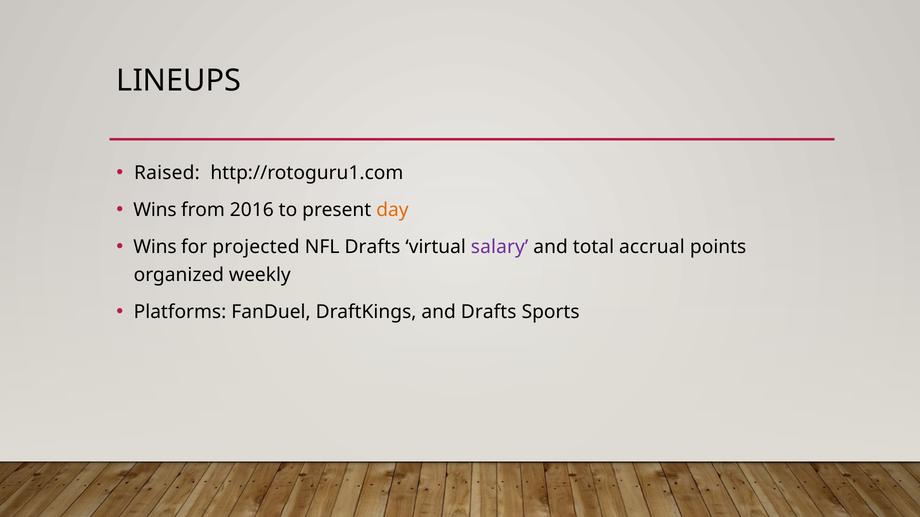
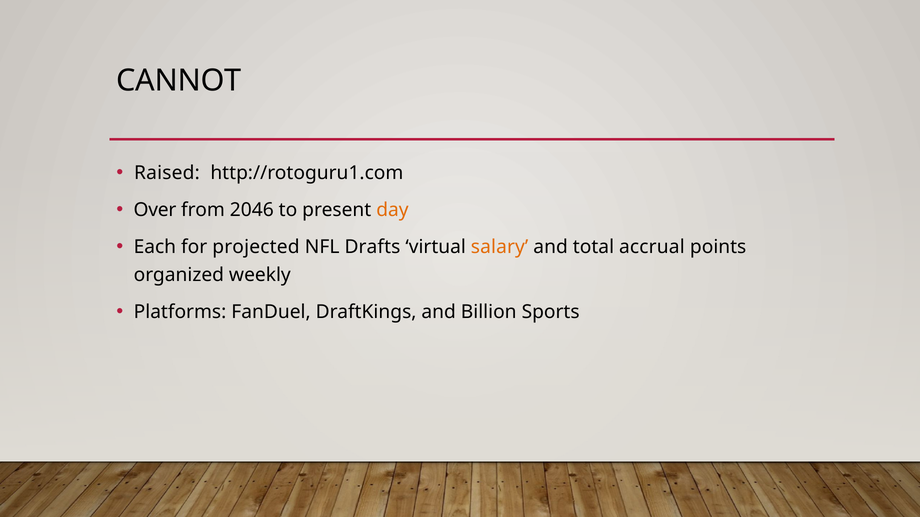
LINEUPS: LINEUPS -> CANNOT (179, 81)
Wins: Wins -> Over (155, 210)
2016: 2016 -> 2046 (252, 210)
Wins: Wins -> Each (155, 247)
salary colour: purple -> orange (500, 247)
and Drafts: Drafts -> Billion (489, 312)
